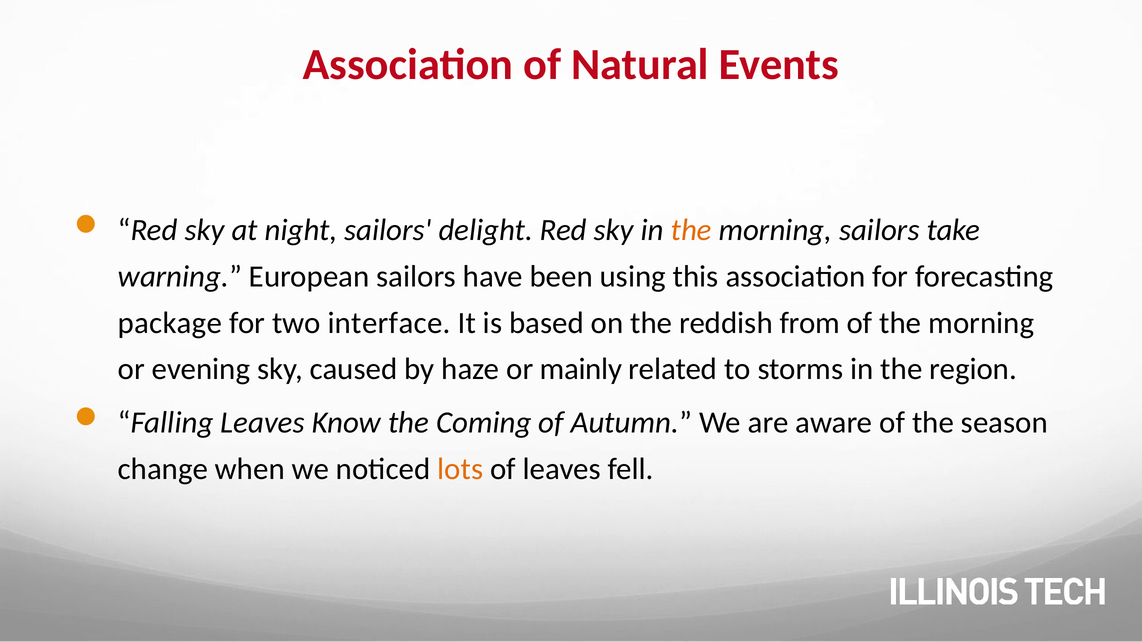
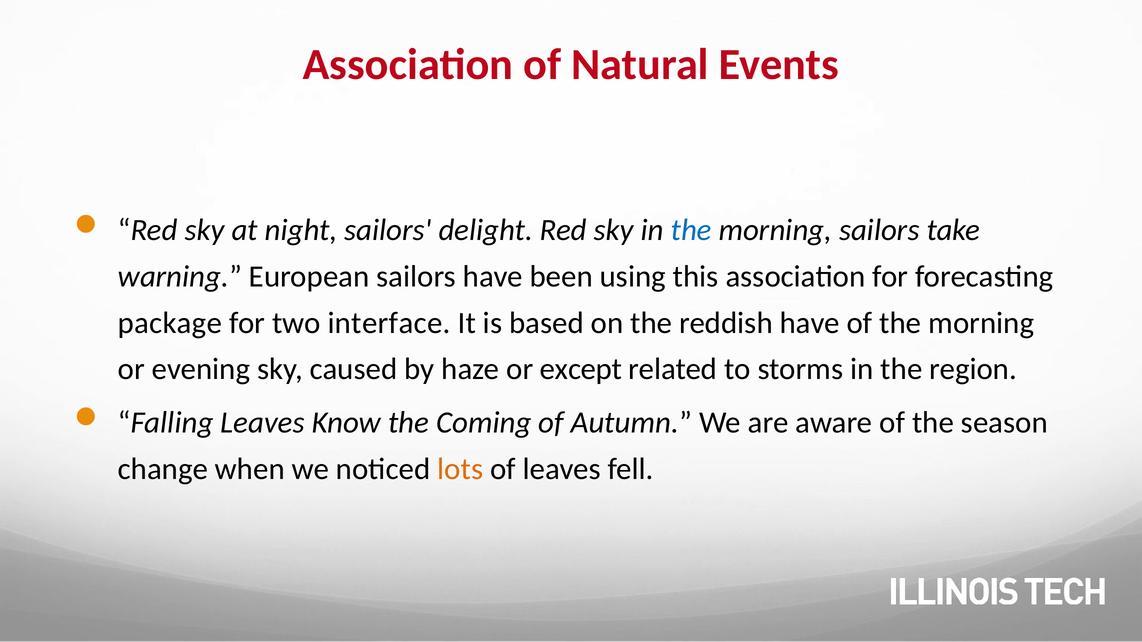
the colour: orange -> blue (691, 230)
reddish from: from -> have (810, 323)
mainly: mainly -> except (581, 370)
